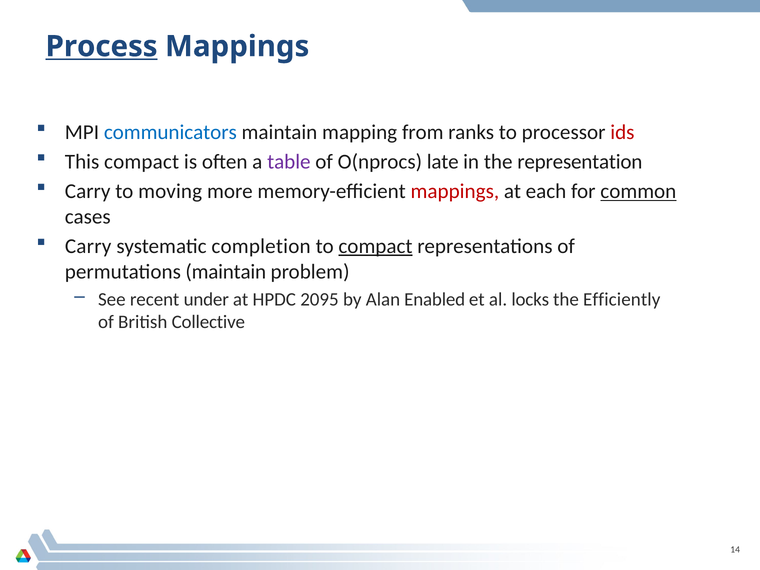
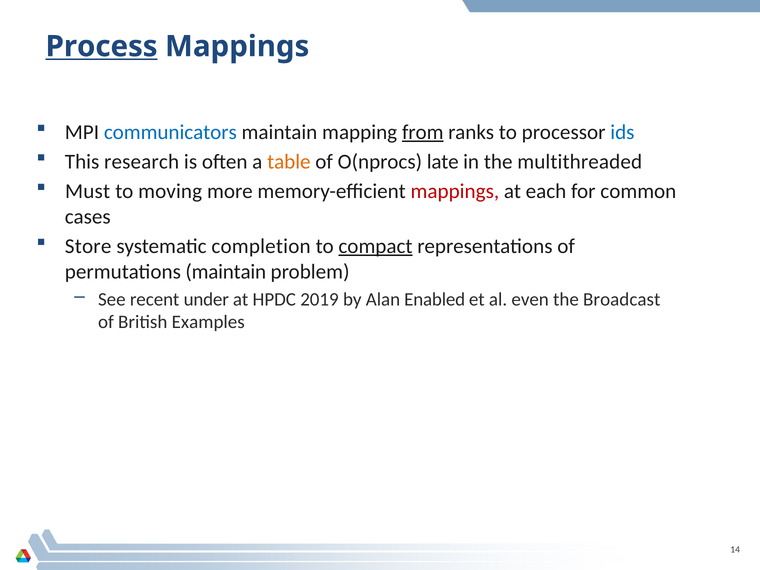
from underline: none -> present (423, 132)
ids colour: red -> blue (622, 132)
This compact: compact -> research (142, 162)
table colour: purple -> orange (289, 162)
representation: representation -> multithreaded (580, 162)
Carry: Carry -> Must (88, 191)
common underline: present -> none (638, 191)
Carry: Carry -> Store (88, 246)
2095: 2095 -> 2019 (319, 299)
locks: locks -> even (530, 299)
Efficiently: Efficiently -> Broadcast (622, 299)
Collective: Collective -> Examples (208, 322)
